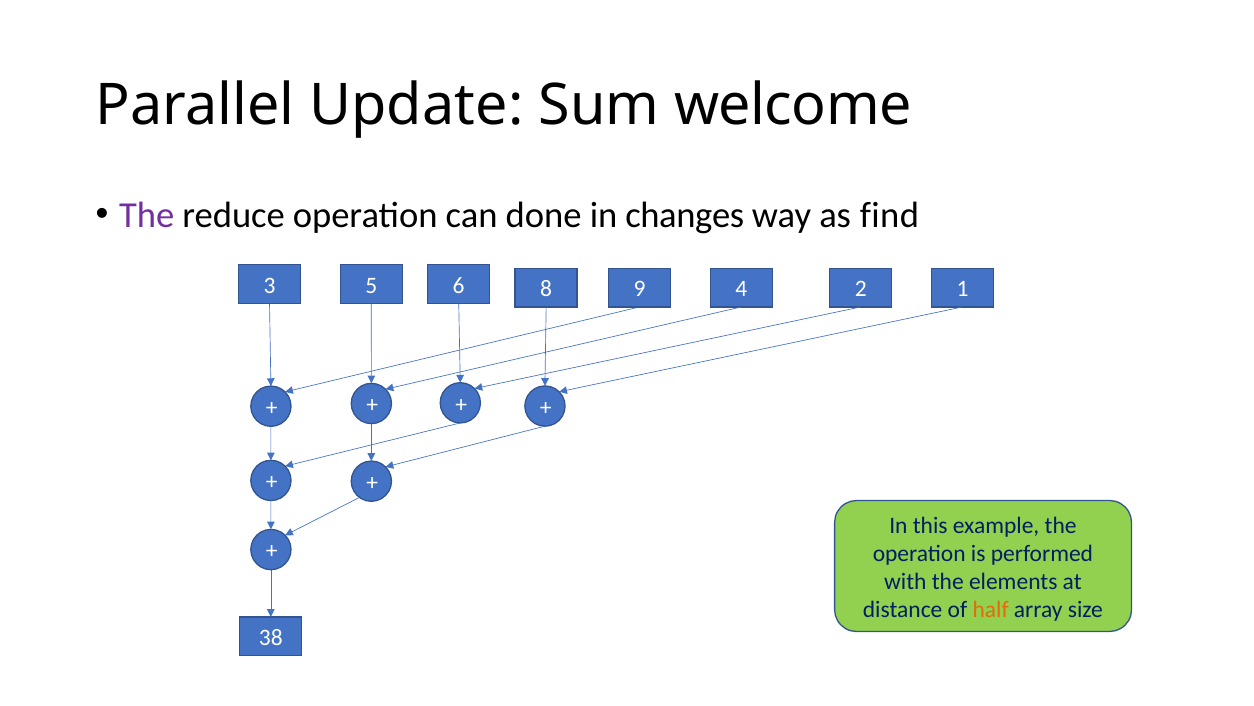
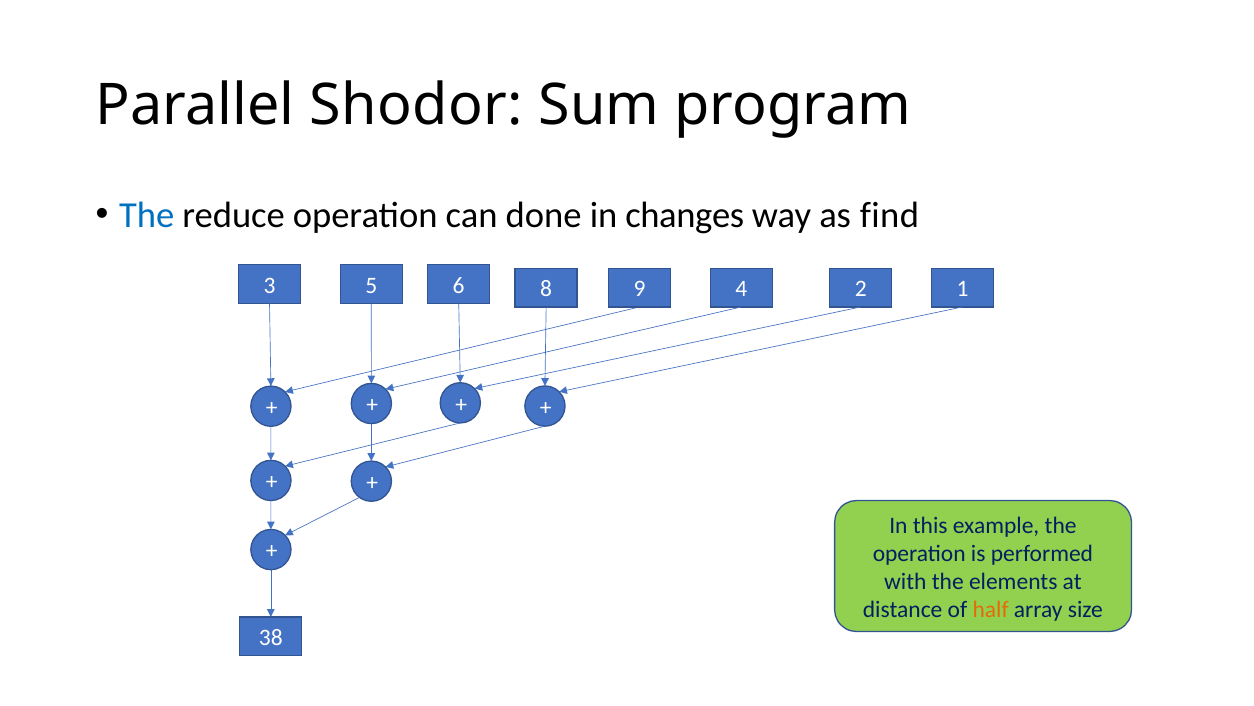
Update: Update -> Shodor (416, 105)
welcome: welcome -> program (793, 105)
The colour: purple -> blue (147, 215)
